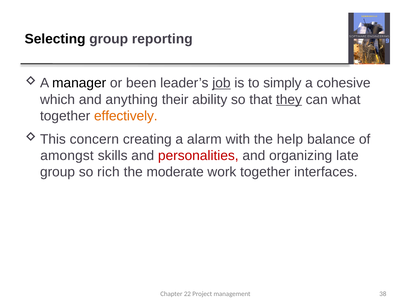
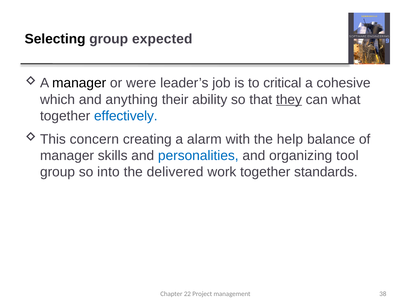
reporting: reporting -> expected (162, 39)
been: been -> were (141, 83)
job underline: present -> none (221, 83)
simply: simply -> critical (282, 83)
effectively colour: orange -> blue (126, 116)
amongst: amongst -> manager (67, 156)
personalities colour: red -> blue (198, 156)
late: late -> tool (347, 156)
rich: rich -> into (108, 172)
moderate: moderate -> delivered (175, 172)
interfaces: interfaces -> standards (326, 172)
